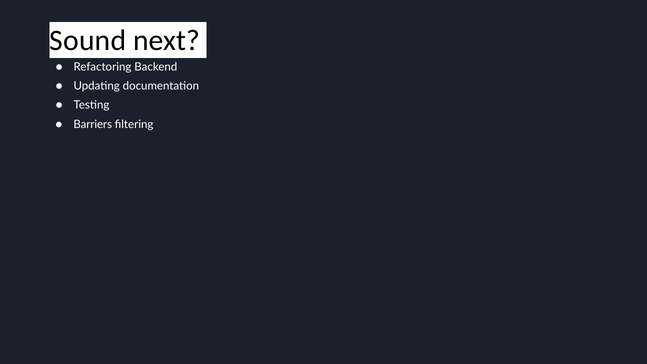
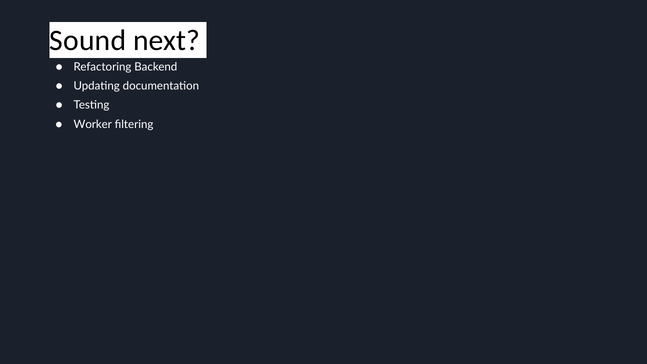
Barriers: Barriers -> Worker (93, 124)
